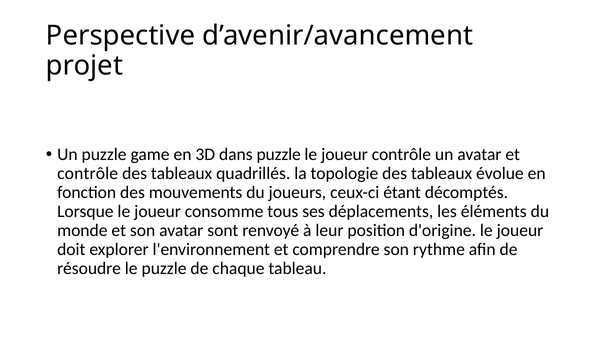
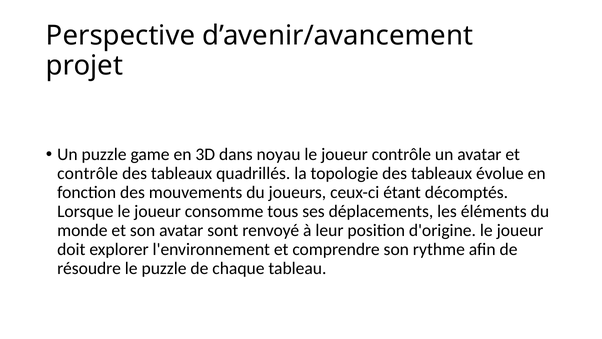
dans puzzle: puzzle -> noyau (279, 154)
